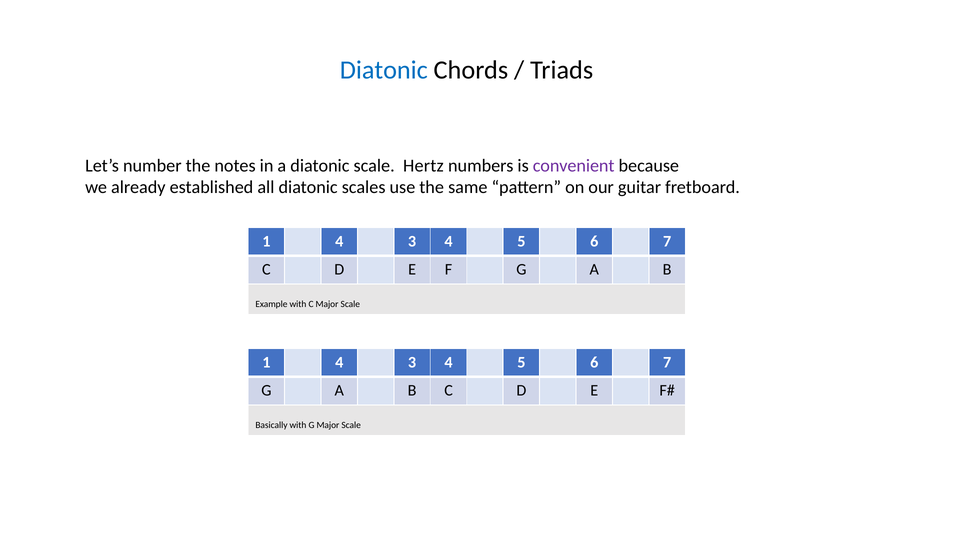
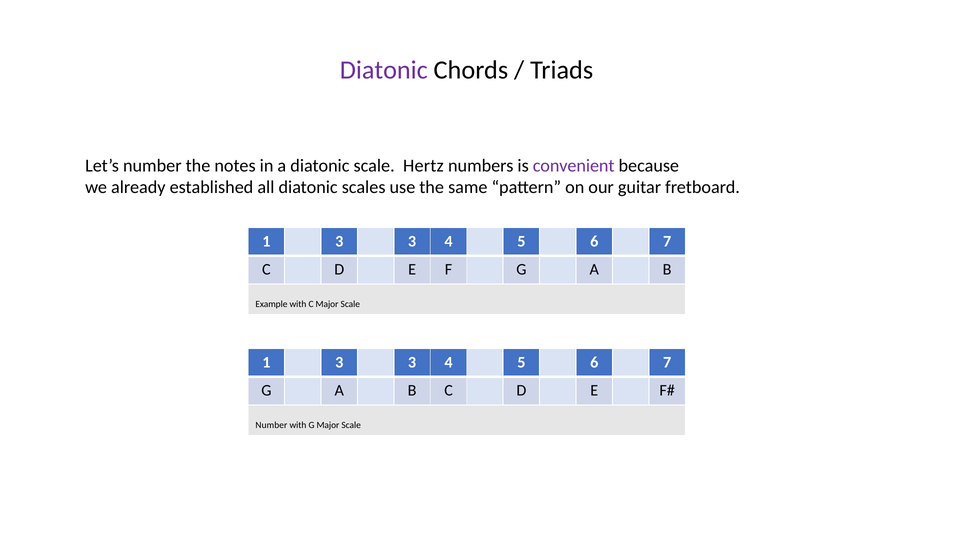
Diatonic colour: blue -> purple (384, 70)
4: 4 -> 3 (339, 241)
4: 4 -> 3 (339, 362)
Basically: Basically -> Number (271, 425)
